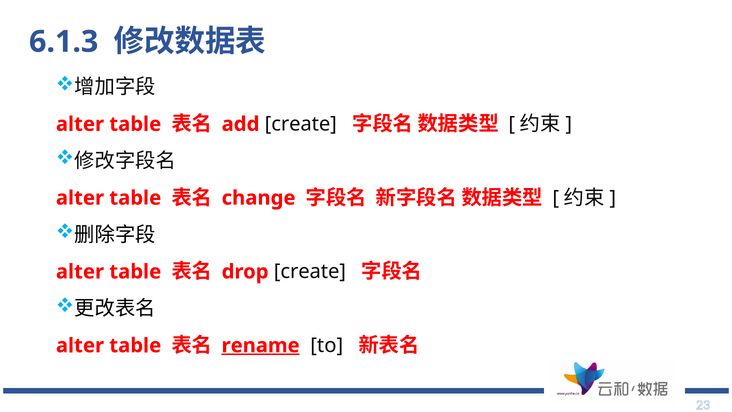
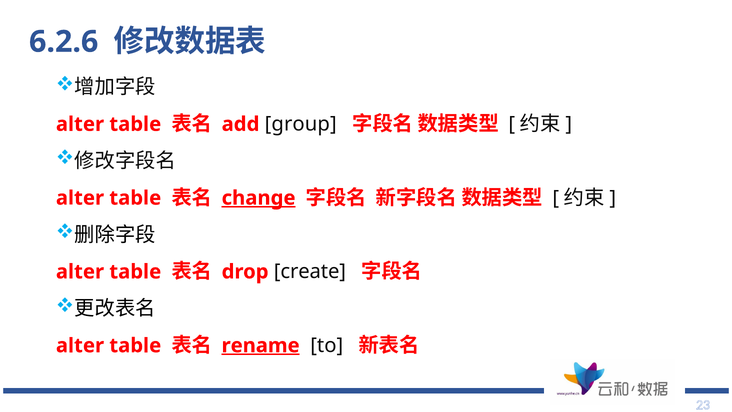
6.1.3: 6.1.3 -> 6.2.6 (64, 42)
add create: create -> group (301, 124)
change underline: none -> present (259, 198)
